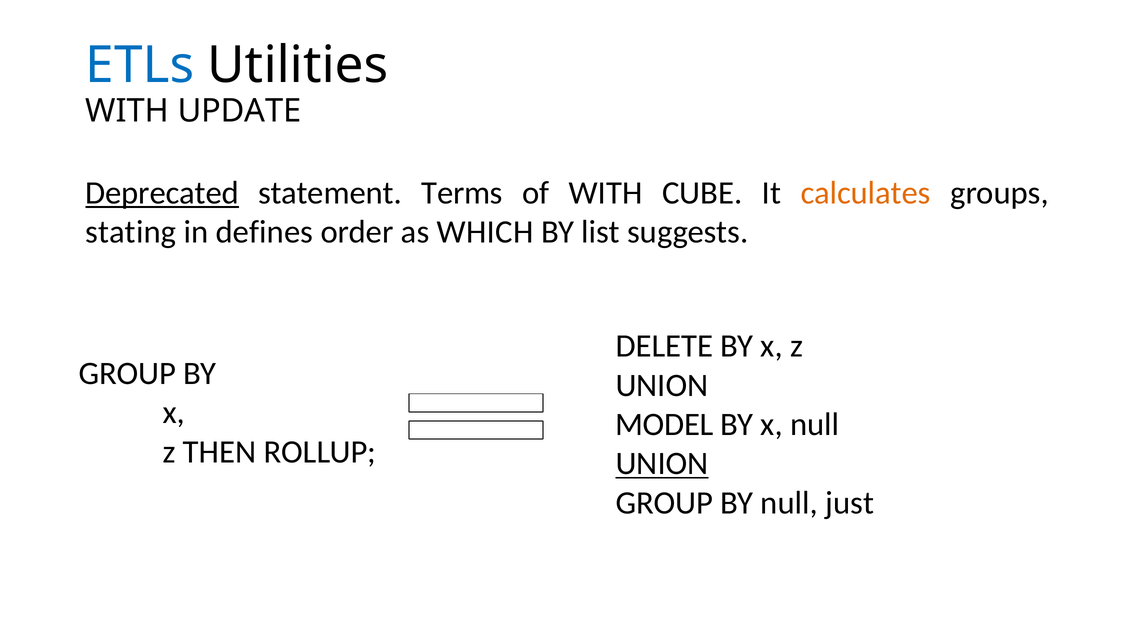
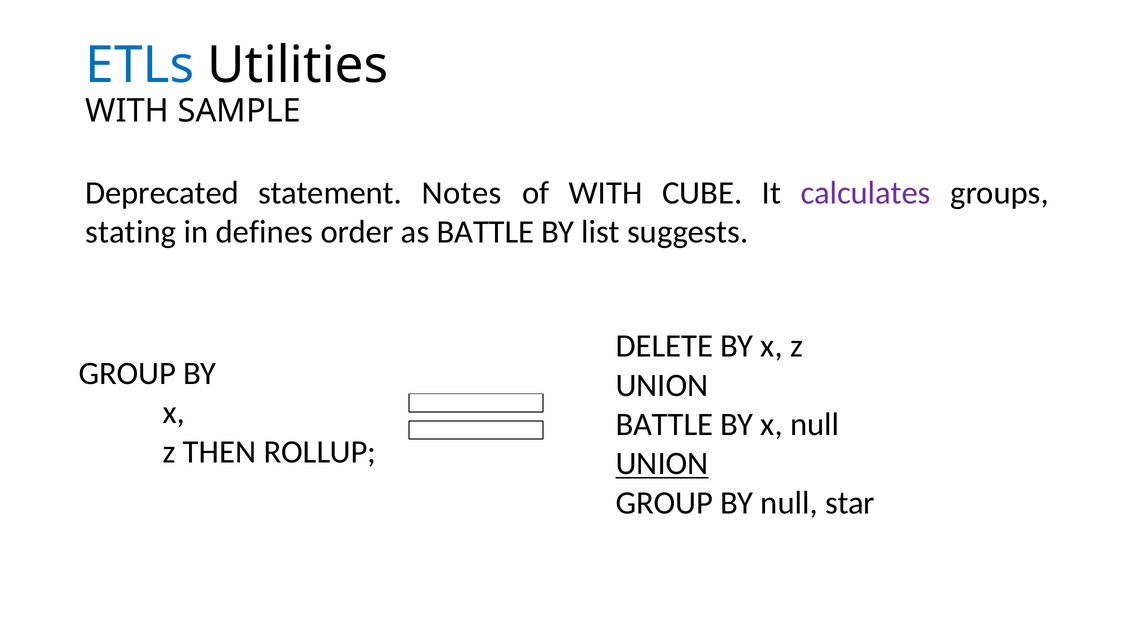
UPDATE: UPDATE -> SAMPLE (239, 111)
Deprecated underline: present -> none (162, 193)
Terms: Terms -> Notes (462, 193)
calculates colour: orange -> purple (866, 193)
as WHICH: WHICH -> BATTLE (485, 232)
MODEL: MODEL -> BATTLE (664, 425)
just: just -> star (850, 503)
